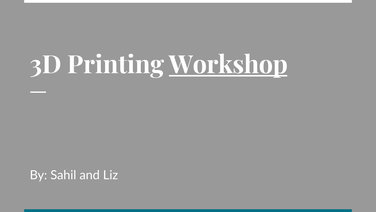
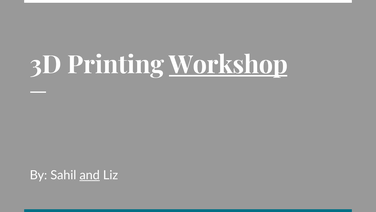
and underline: none -> present (90, 175)
